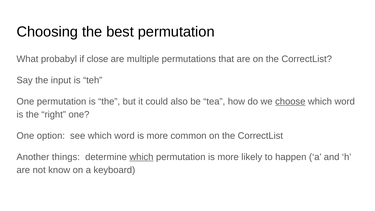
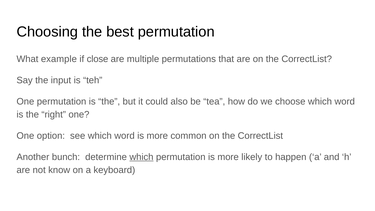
probabyl: probabyl -> example (59, 59)
choose underline: present -> none (290, 101)
things: things -> bunch (66, 157)
